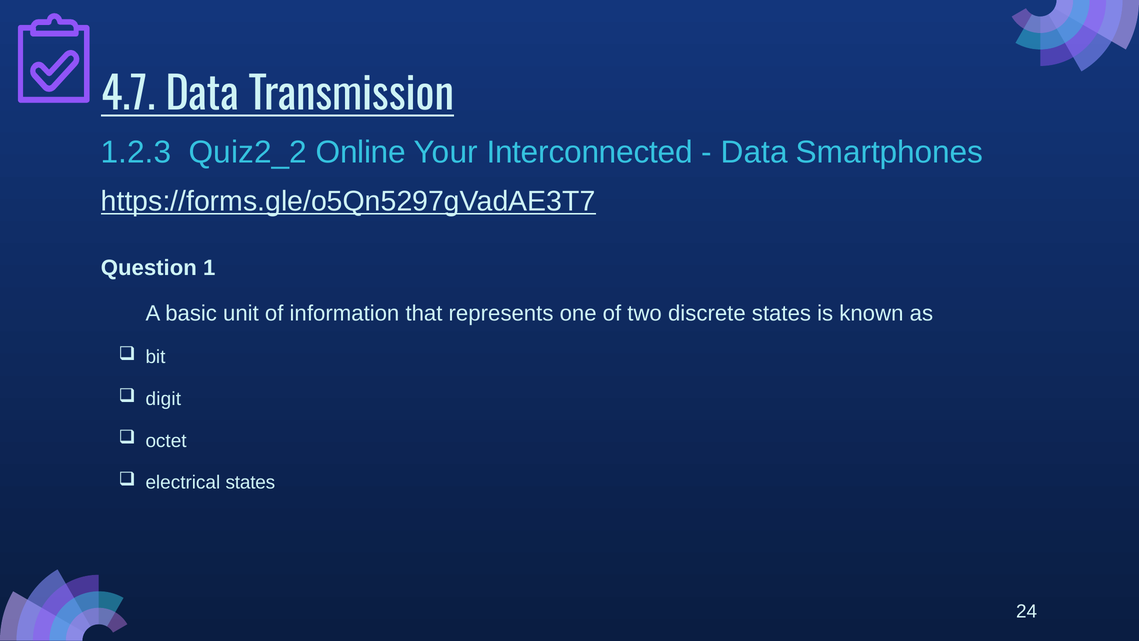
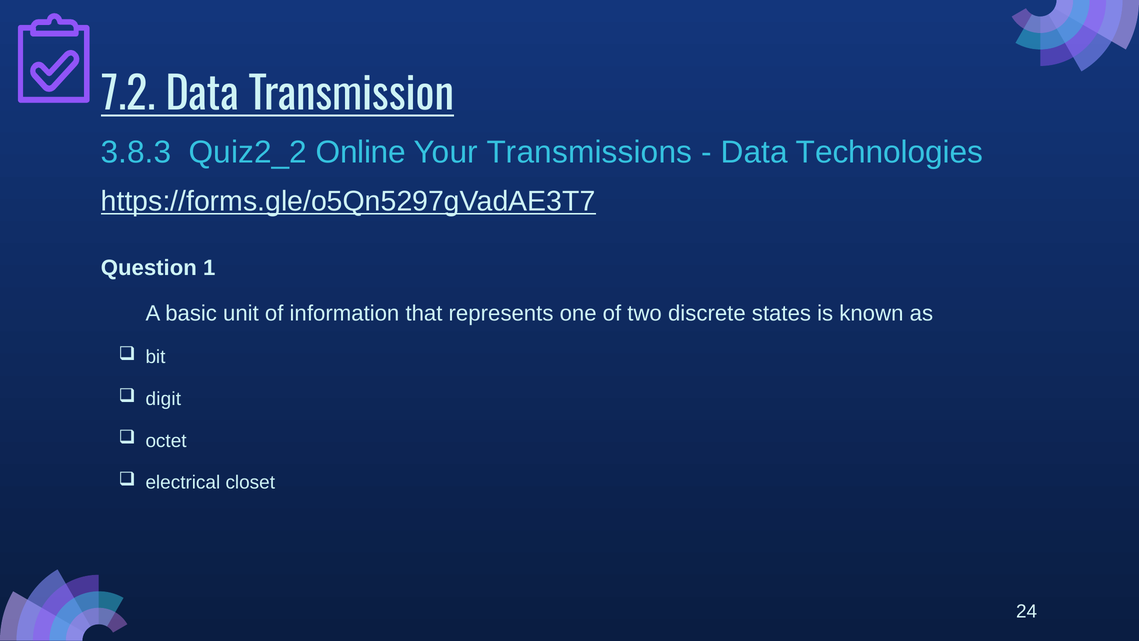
4.7: 4.7 -> 7.2 (128, 95)
1.2.3: 1.2.3 -> 3.8.3 (136, 152)
Interconnected: Interconnected -> Transmissions (589, 152)
Smartphones: Smartphones -> Technologies (889, 152)
electrical states: states -> closet (250, 482)
